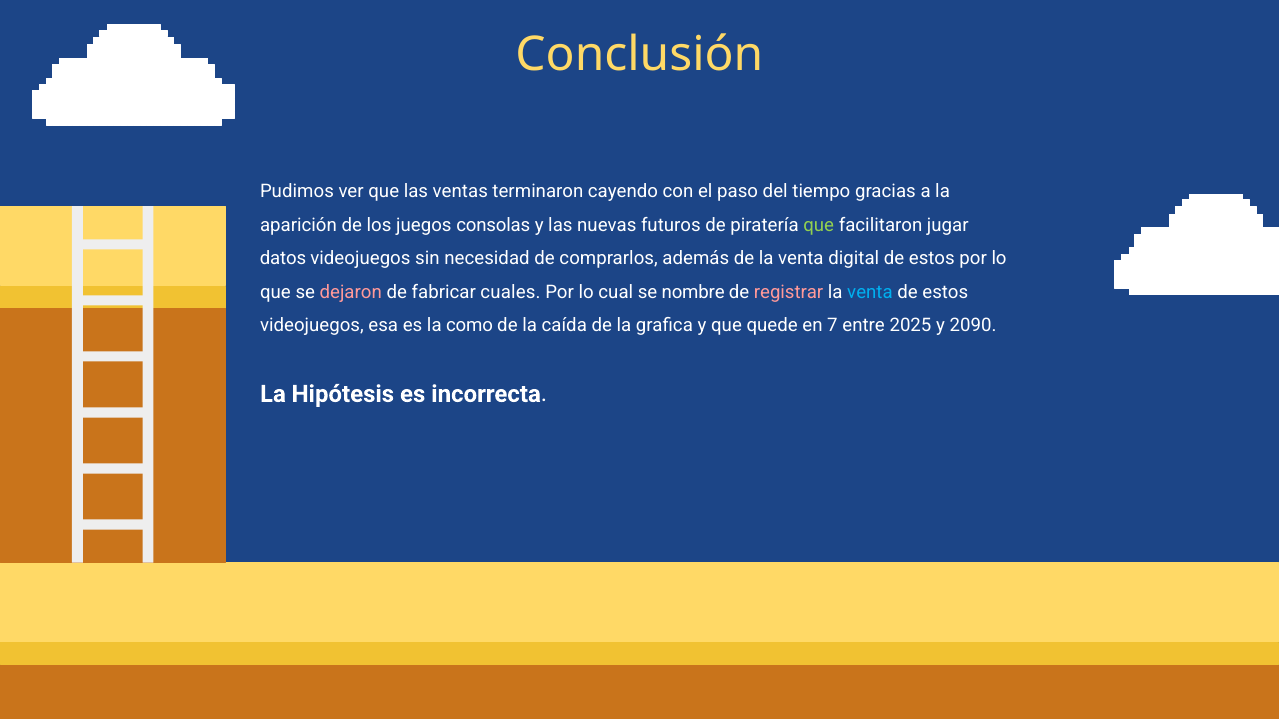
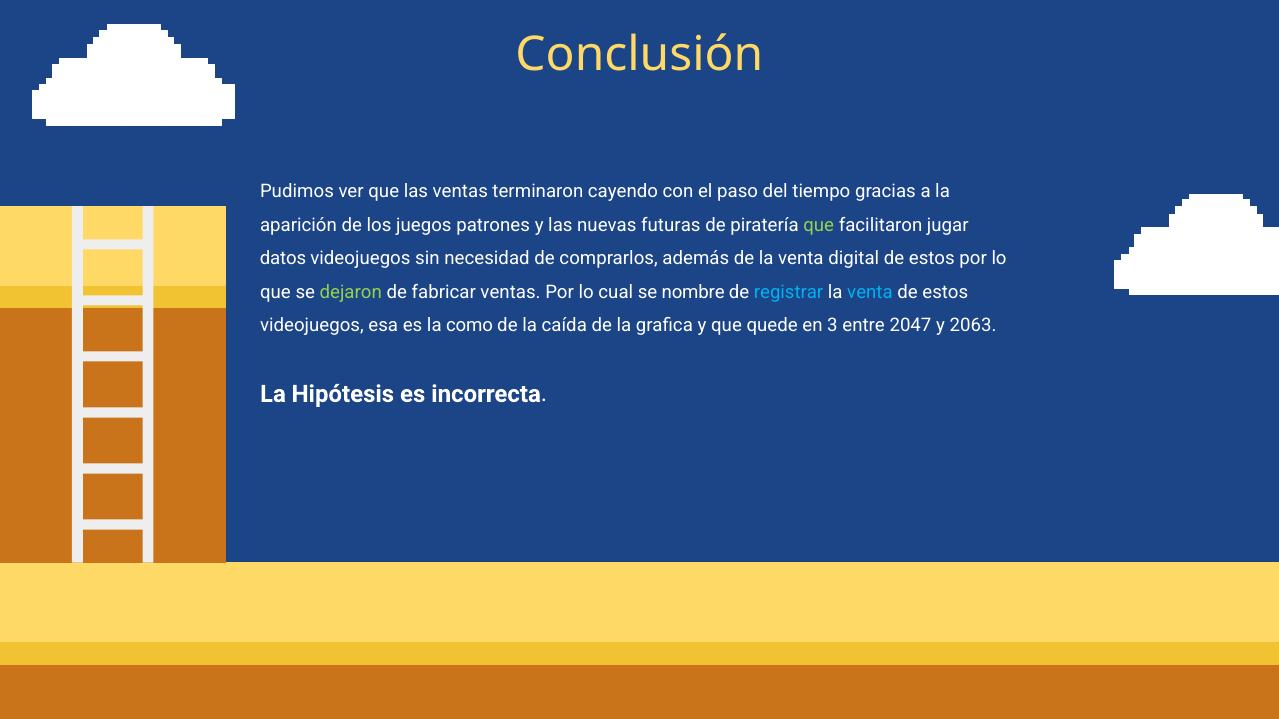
consolas: consolas -> patrones (493, 225)
futuros: futuros -> futuras (671, 225)
dejaron colour: pink -> light green (351, 292)
fabricar cuales: cuales -> ventas (511, 292)
registrar colour: pink -> light blue (789, 292)
7: 7 -> 3 (832, 326)
2025: 2025 -> 2047 (910, 326)
2090: 2090 -> 2063 (973, 326)
